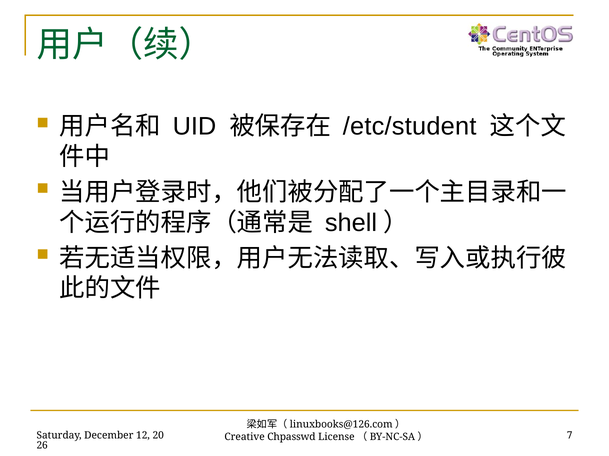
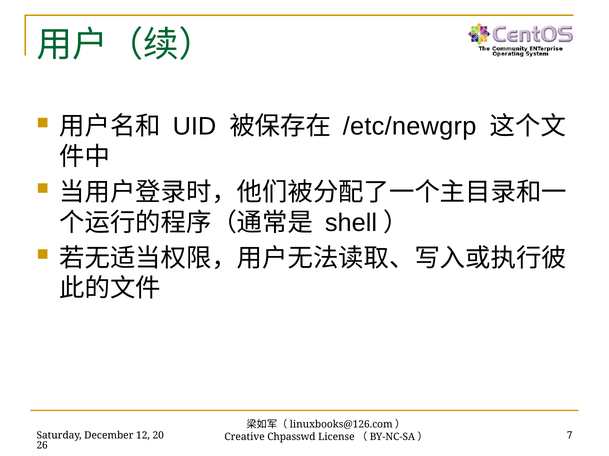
/etc/student: /etc/student -> /etc/newgrp (410, 127)
